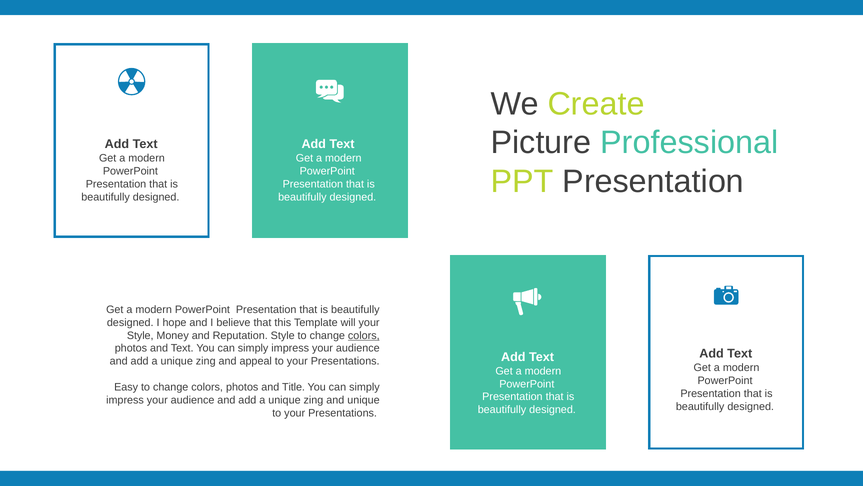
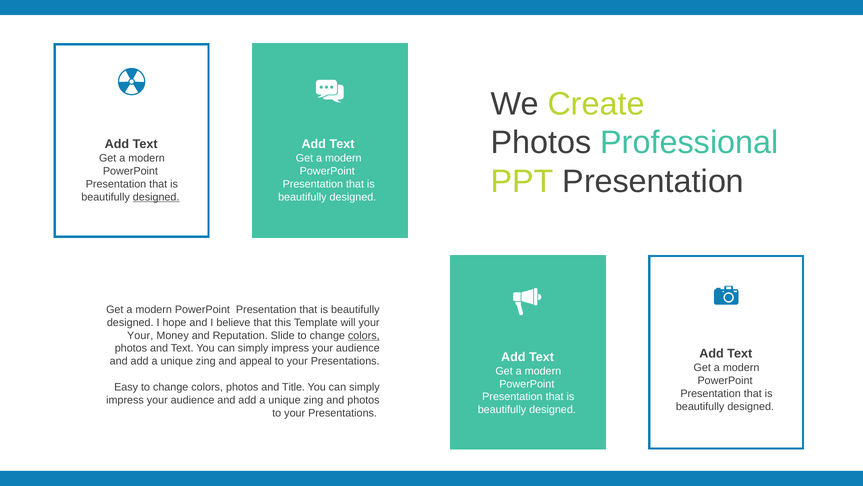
Picture: Picture -> Photos (541, 143)
designed underline: none -> present (156, 197)
Style: Style -> Your (140, 335)
Reputation Style: Style -> Slide (283, 335)
and unique: unique -> photos (363, 400)
